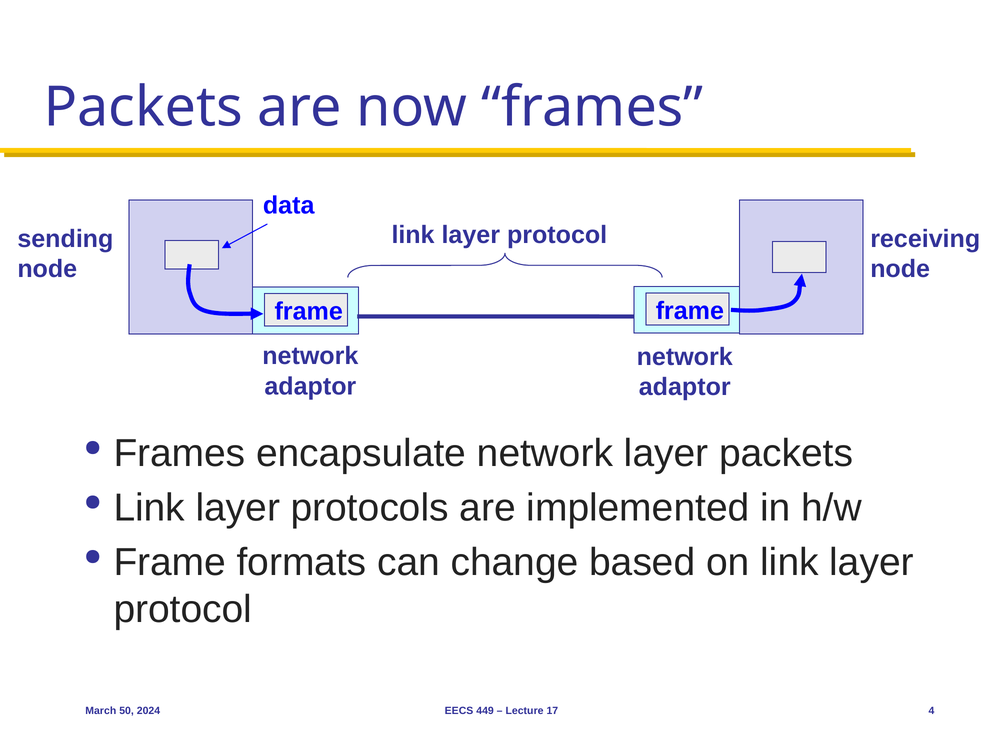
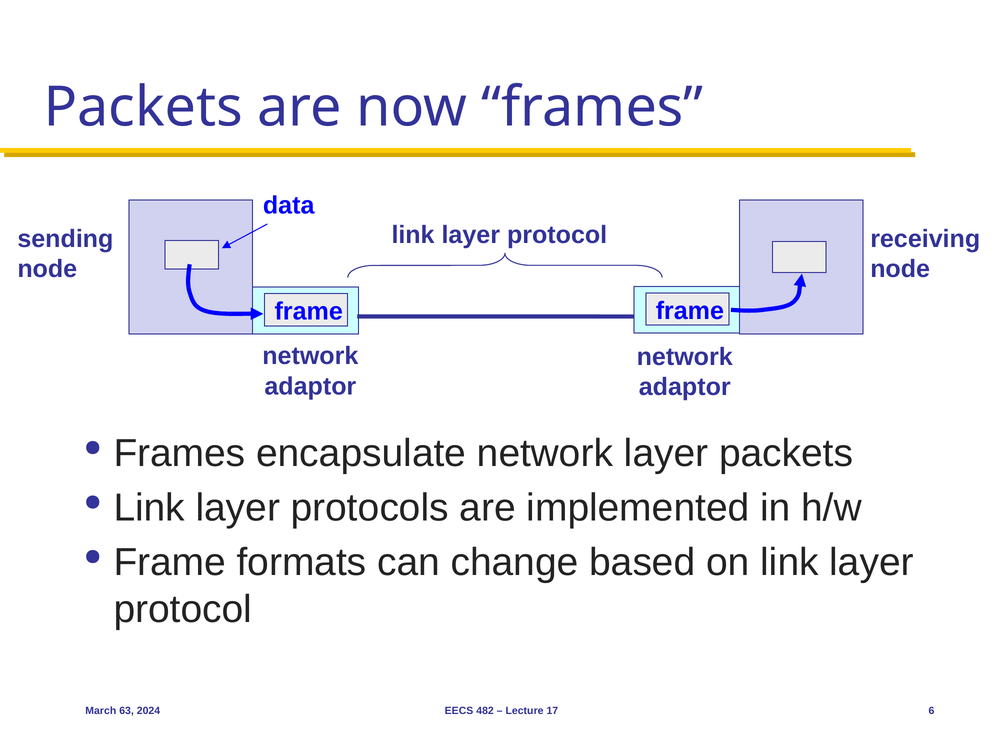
50: 50 -> 63 (127, 711)
449: 449 -> 482 (485, 711)
4: 4 -> 6 (931, 711)
